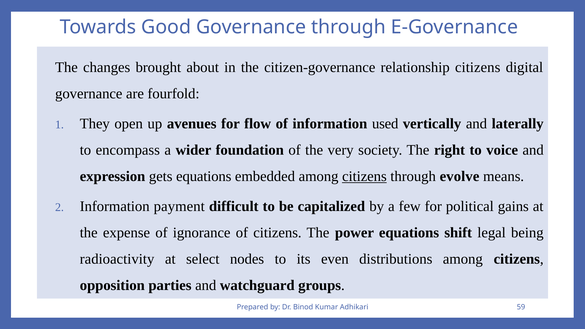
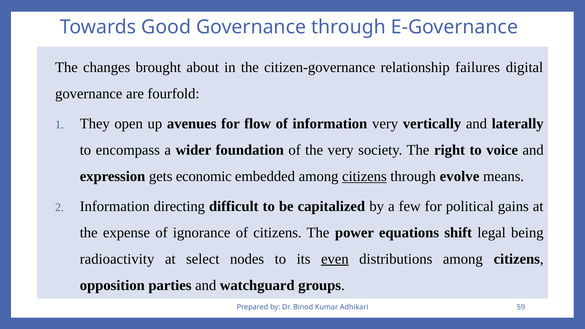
relationship citizens: citizens -> failures (478, 67)
information used: used -> very (385, 124)
gets equations: equations -> economic (204, 176)
payment: payment -> directing (179, 206)
even underline: none -> present (335, 259)
